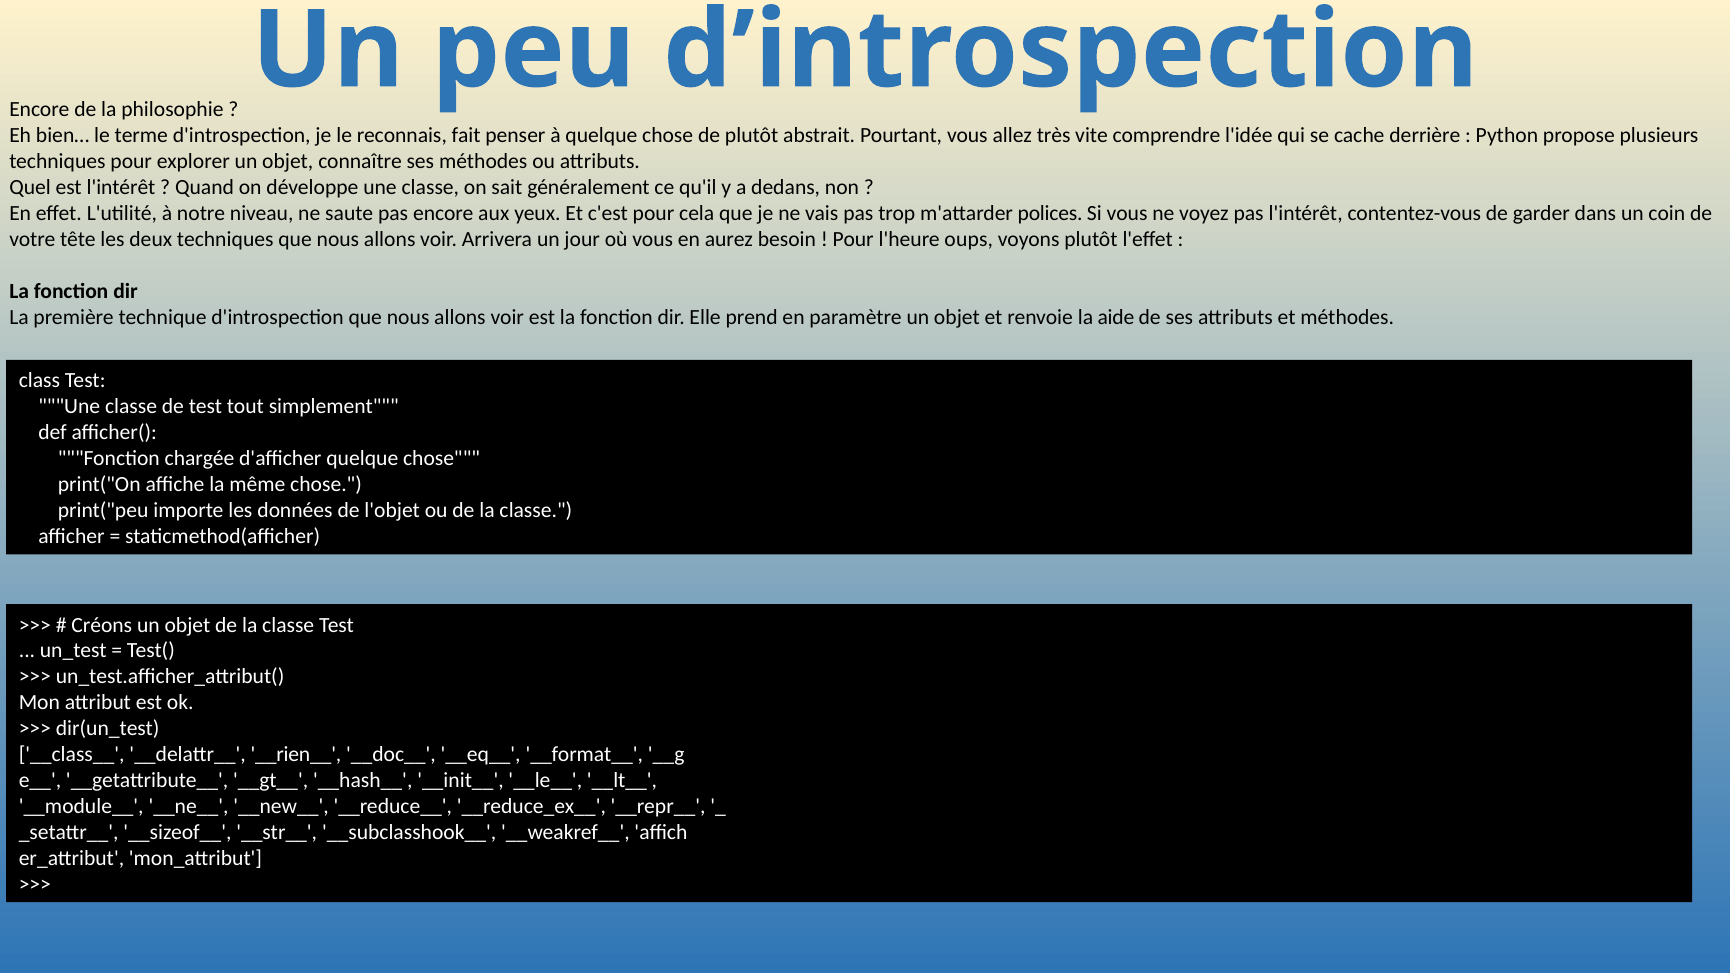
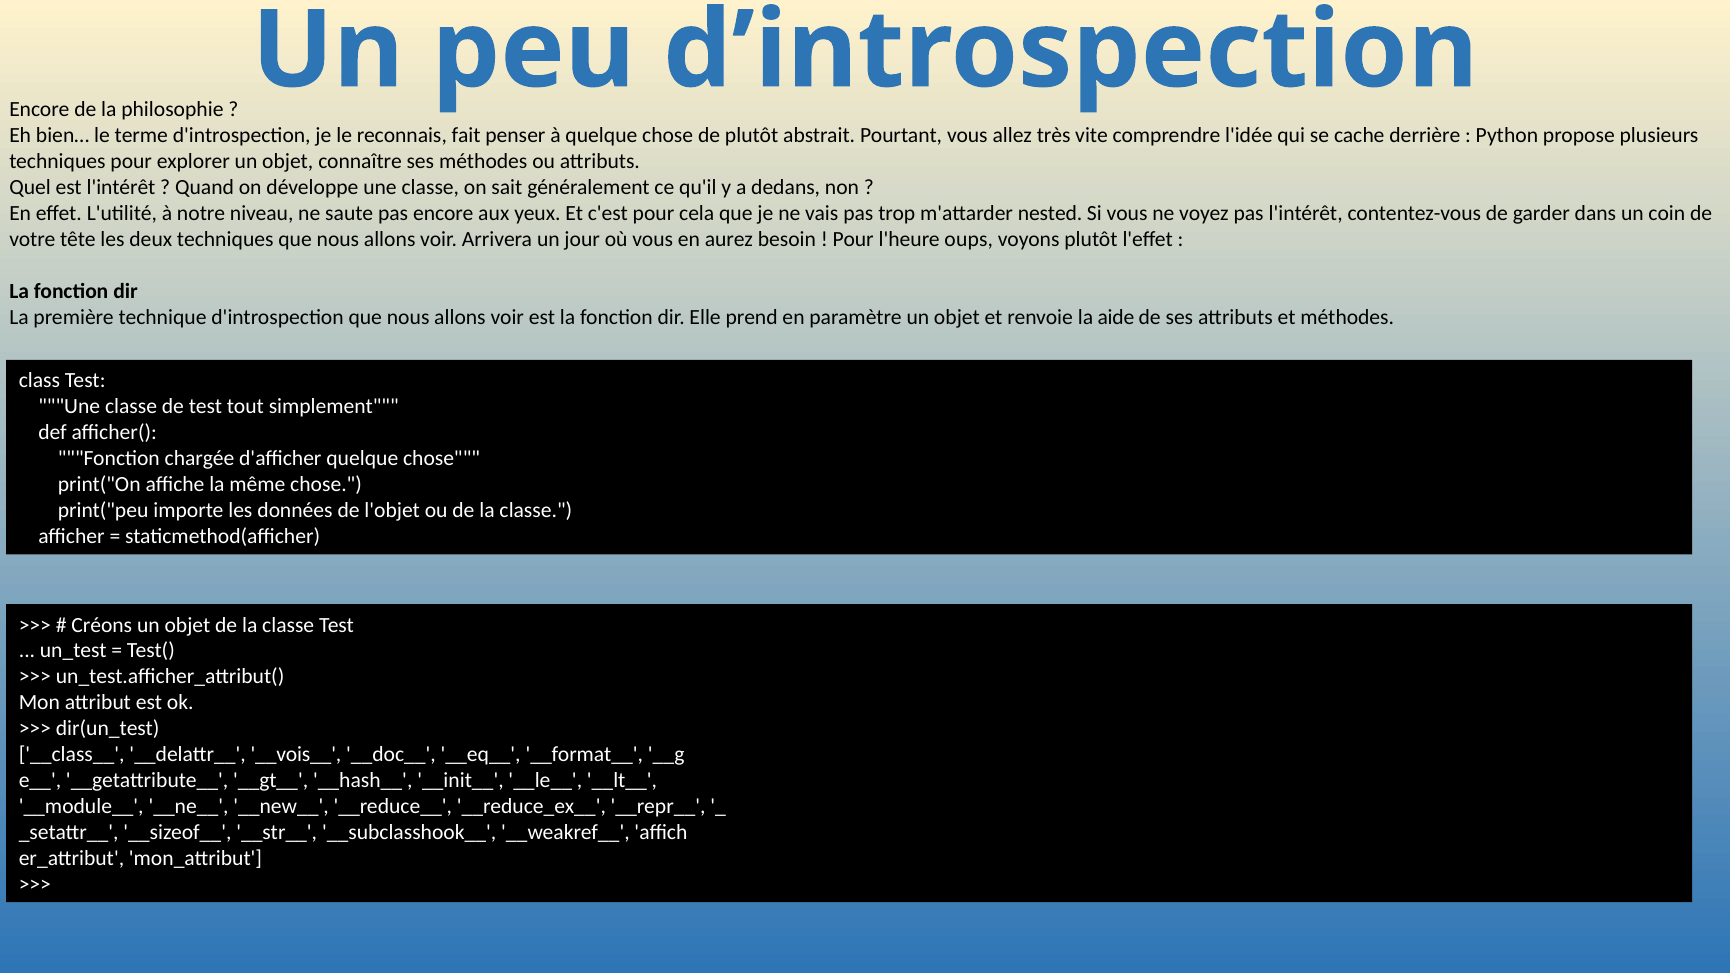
polices: polices -> nested (1050, 214)
__rien__: __rien__ -> __vois__ (296, 755)
